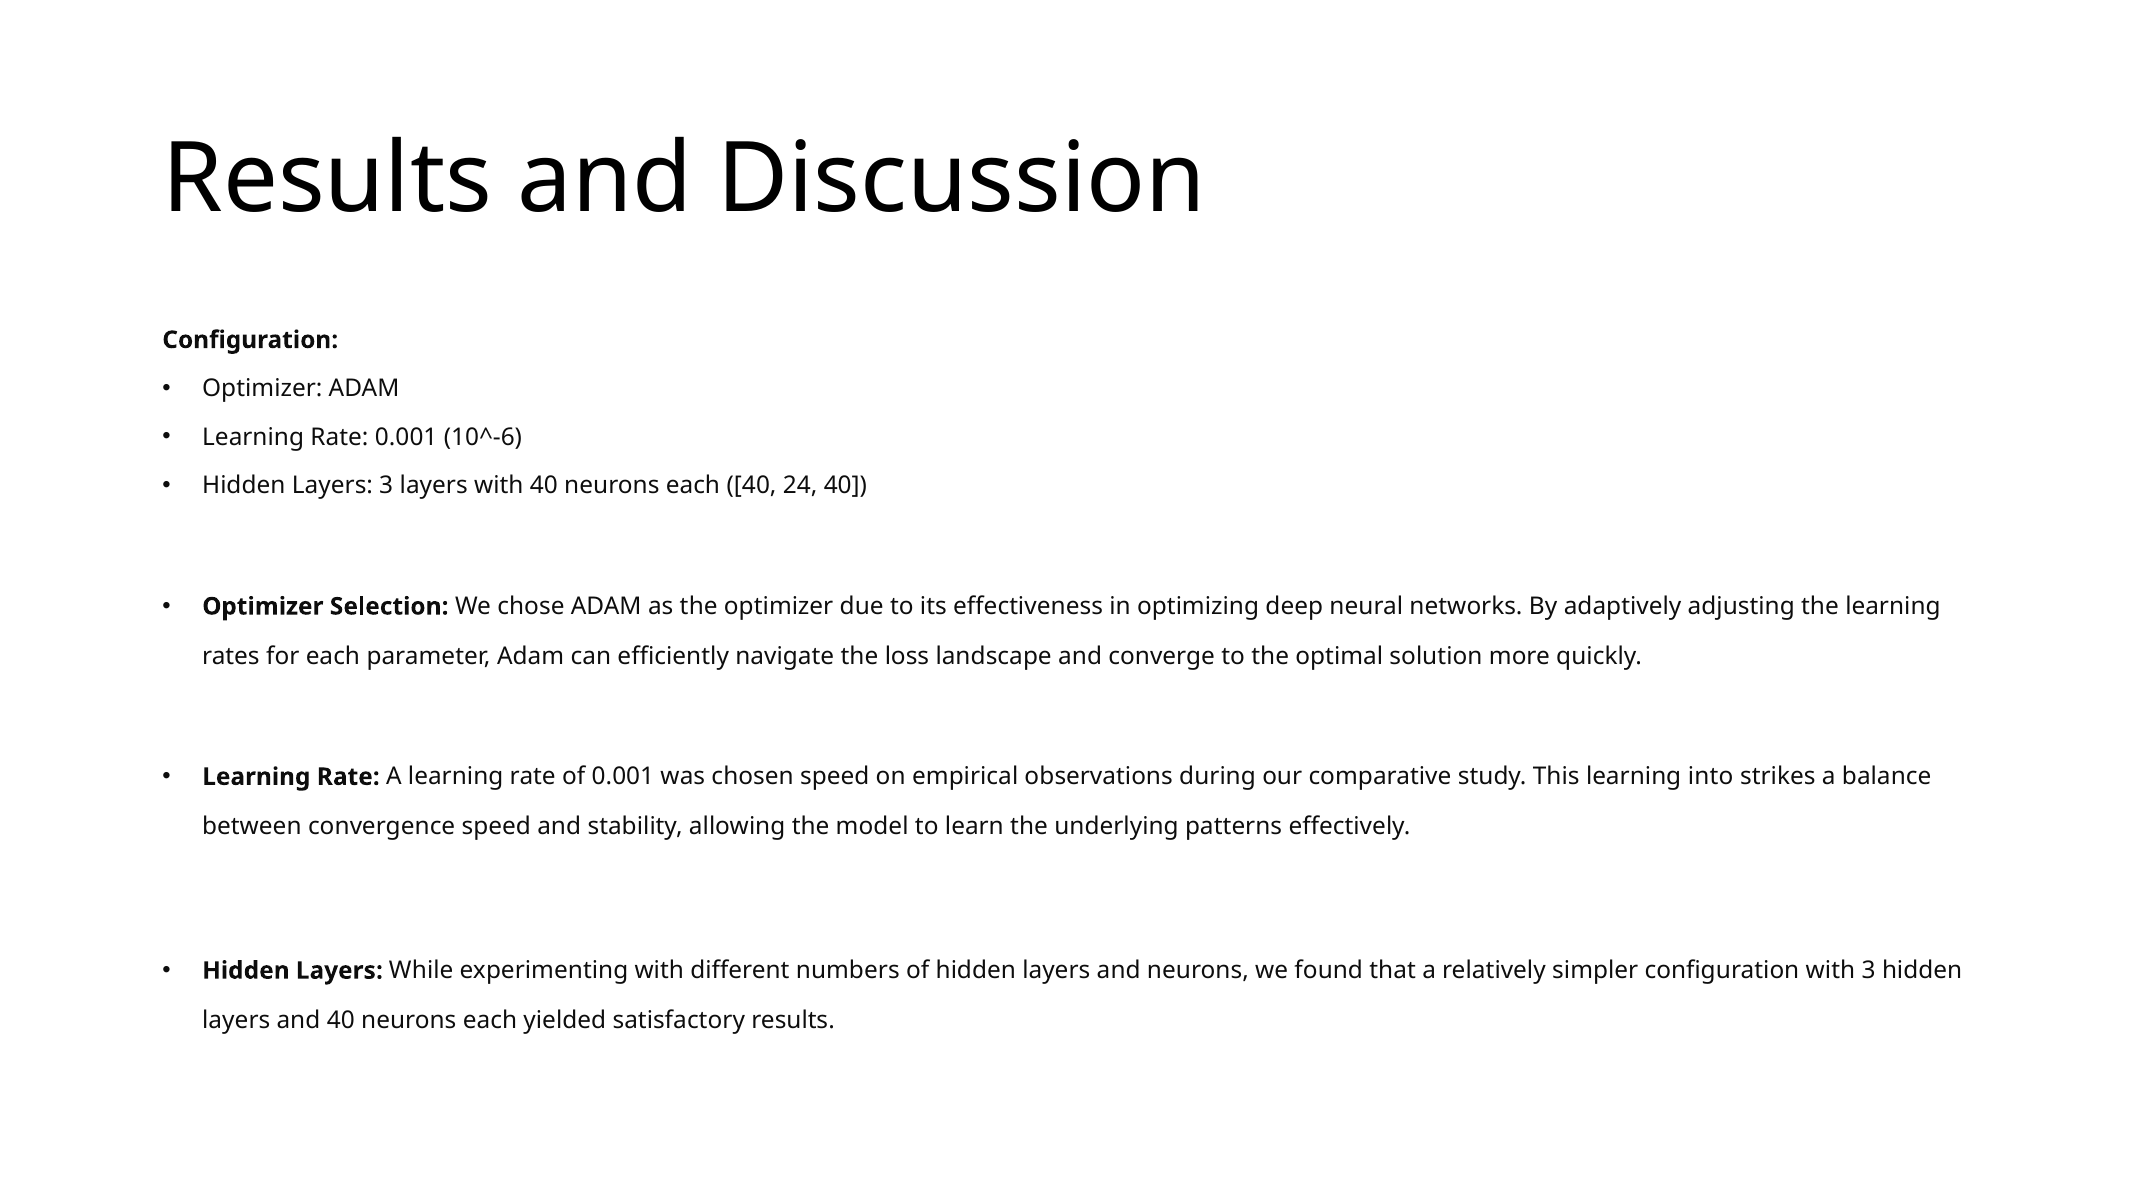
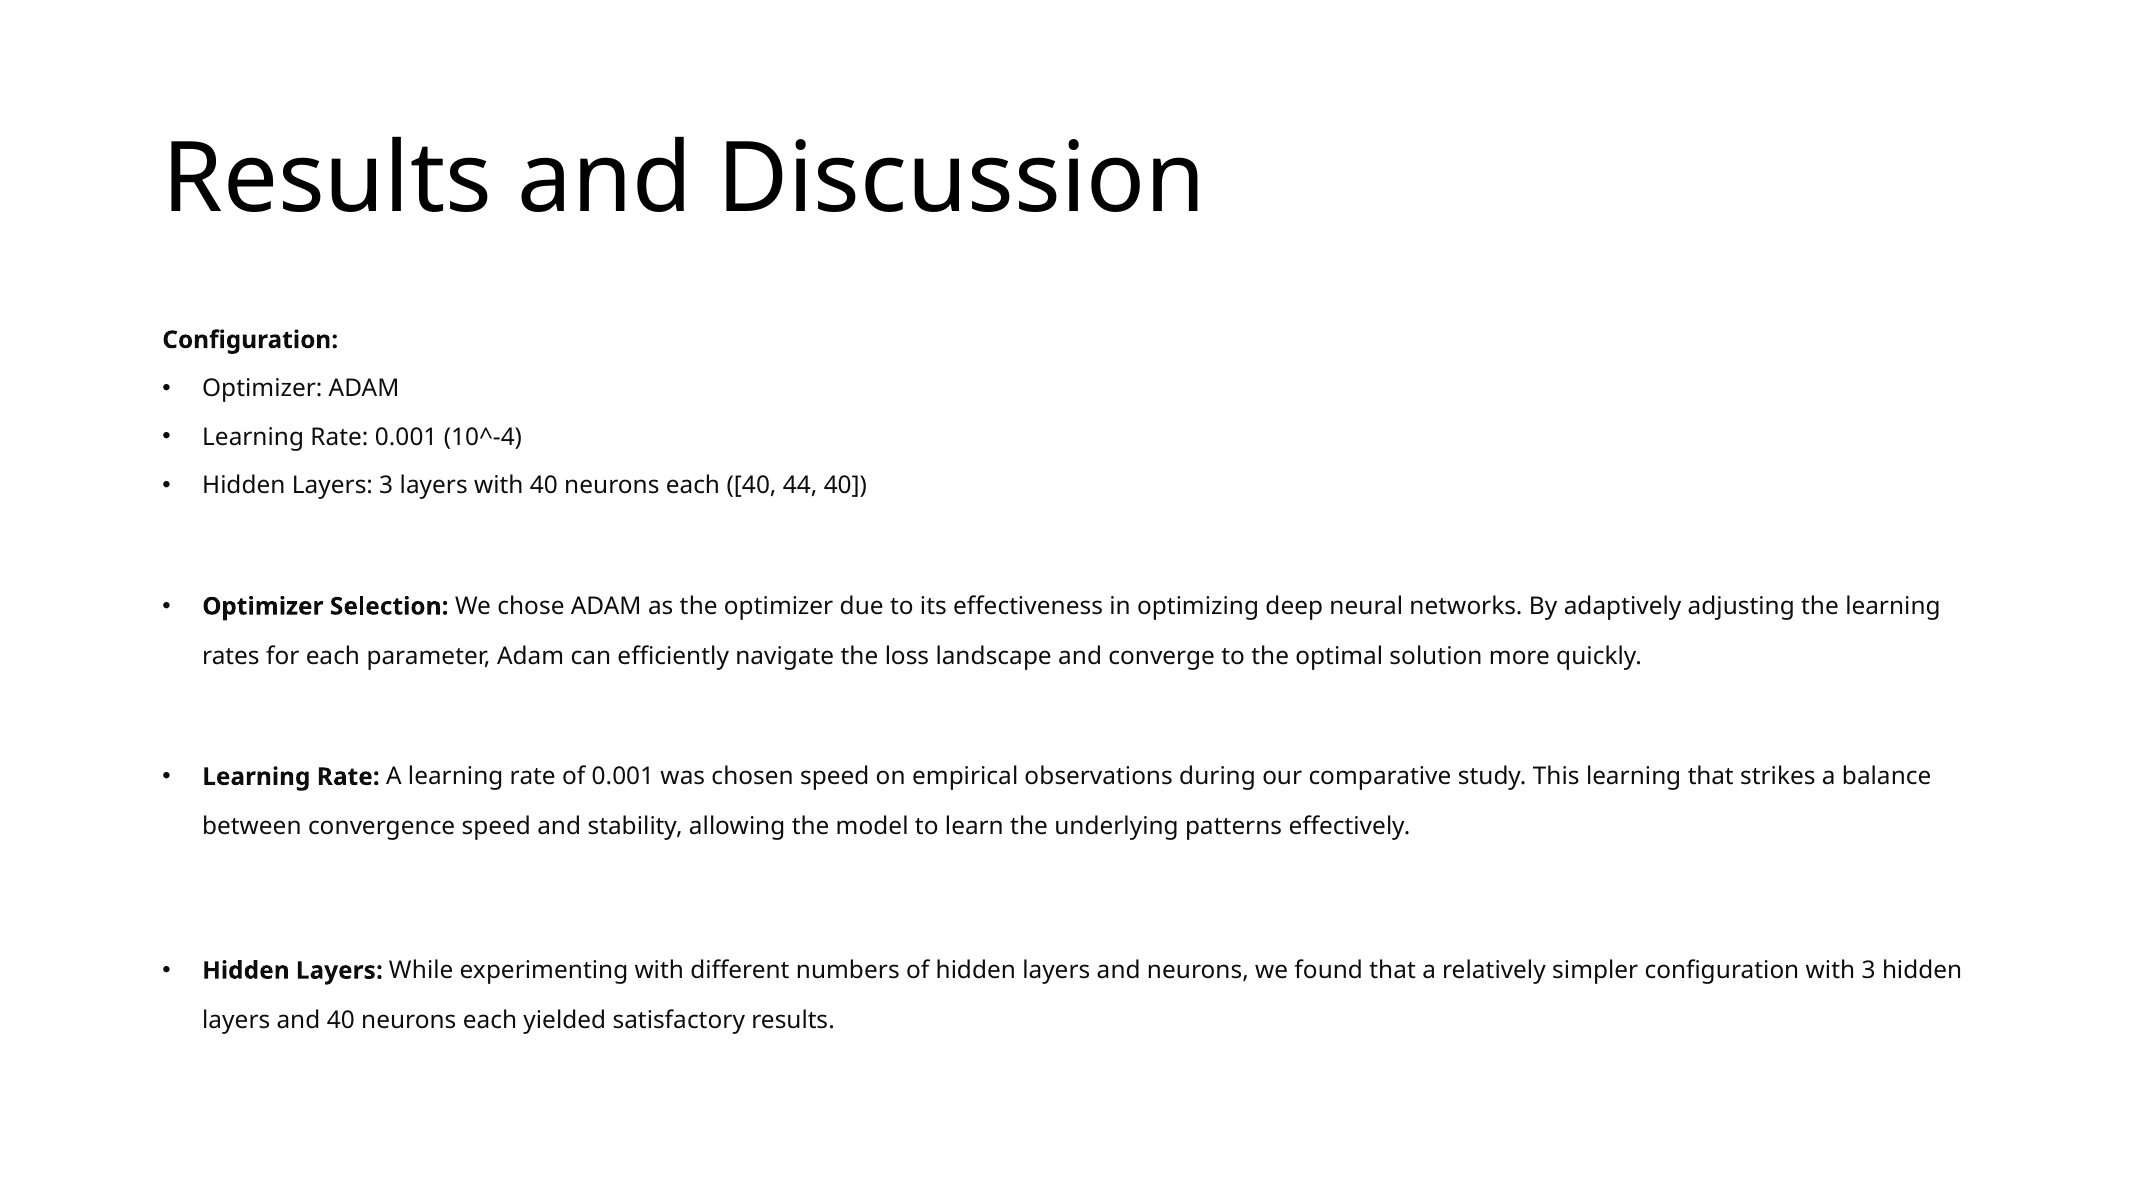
10^-6: 10^-6 -> 10^-4 (483, 437)
24: 24 -> 44 (800, 485)
learning into: into -> that (1711, 777)
